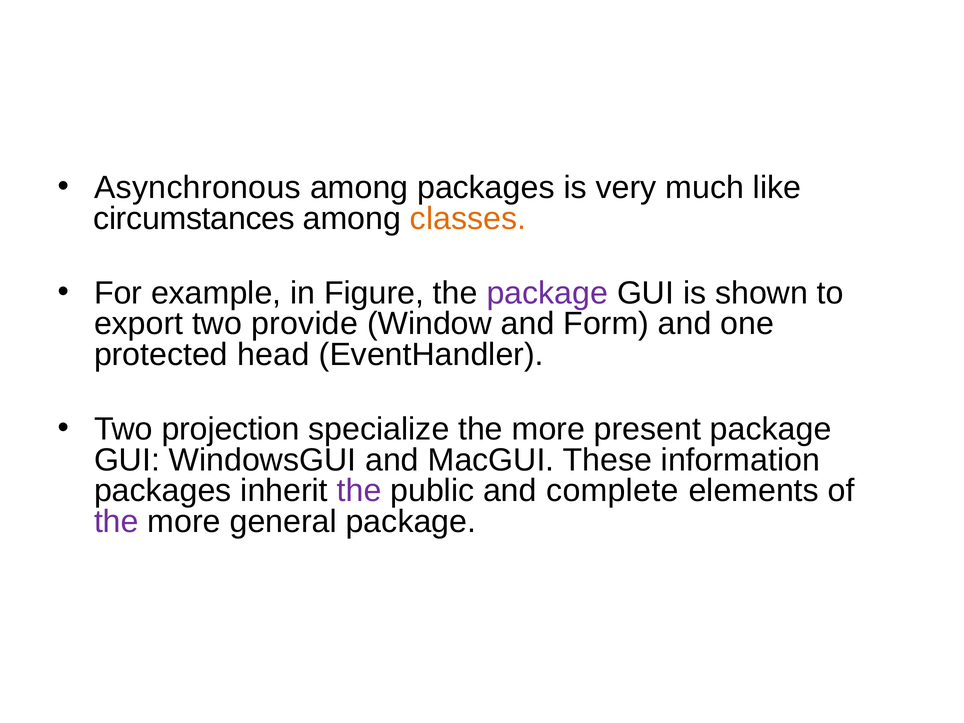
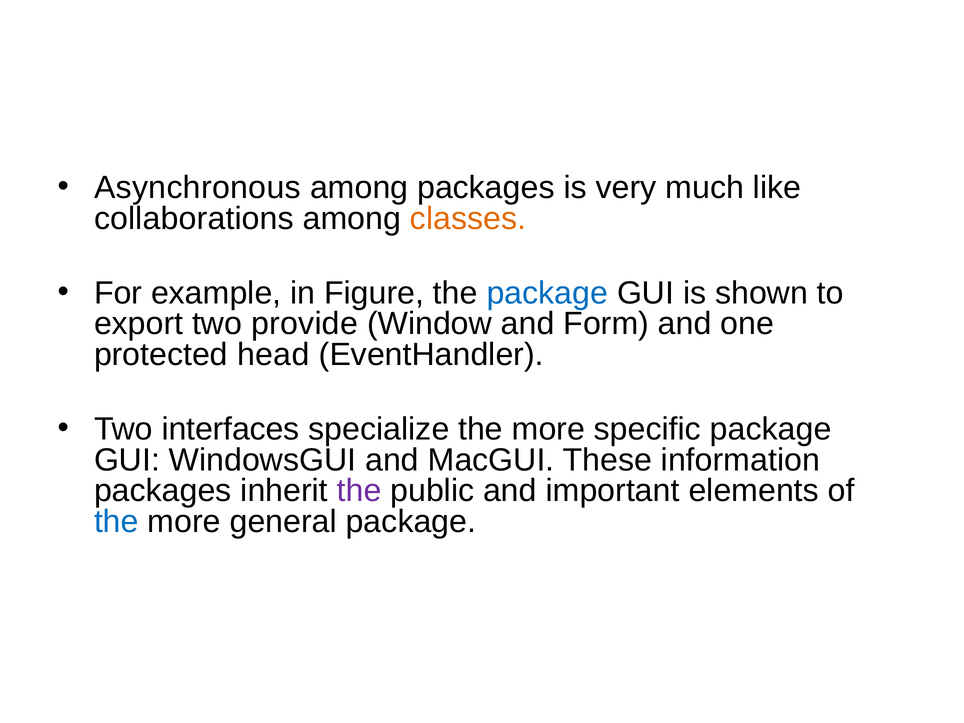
circumstances: circumstances -> collaborations (194, 218)
package colour: purple -> blue (547, 293)
projection: projection -> interfaces (231, 429)
present: present -> specific (647, 429)
complete: complete -> important (613, 491)
the colour: purple -> blue (116, 522)
